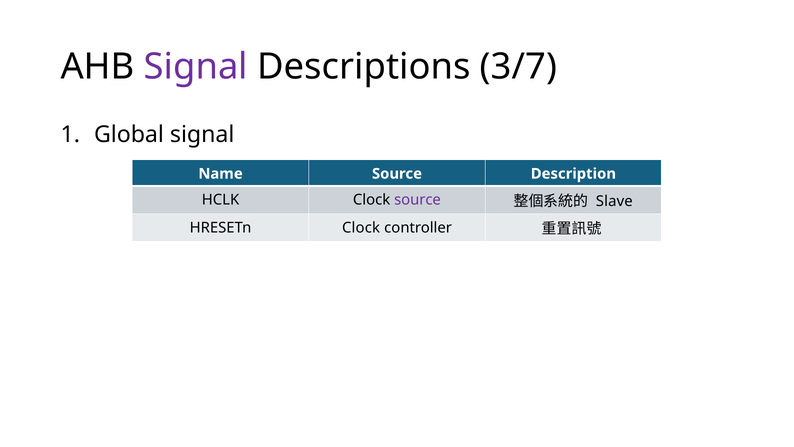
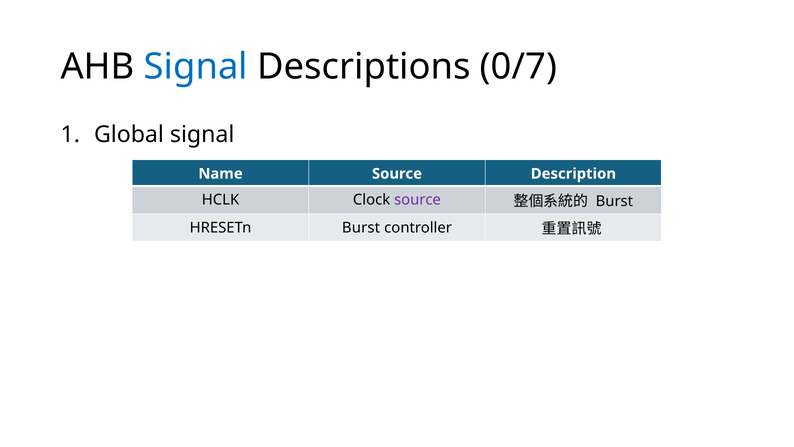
Signal colour: purple -> blue (196, 67)
3/7: 3/7 -> 0/7 (518, 67)
Slave: Slave -> Burst (614, 201)
HRESETn Clock: Clock -> Burst (361, 227)
